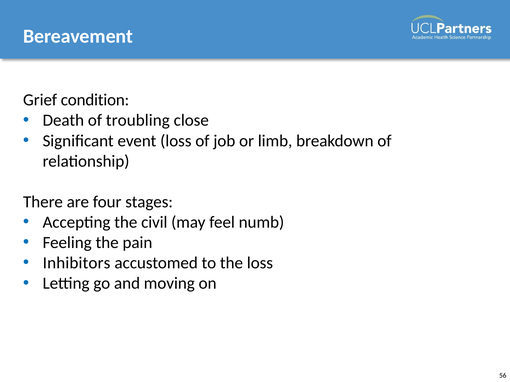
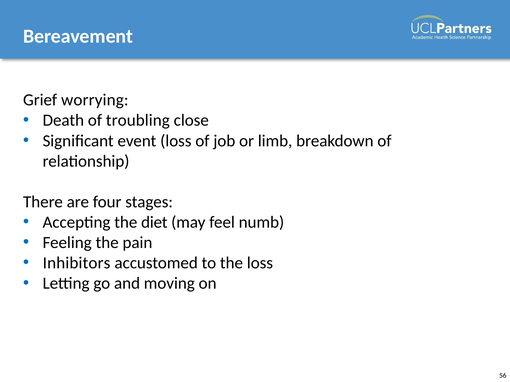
condition: condition -> worrying (95, 100)
civil: civil -> diet (154, 223)
